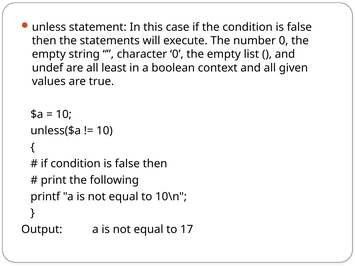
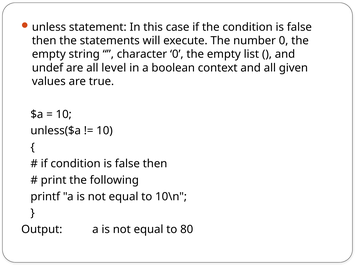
least: least -> level (114, 68)
17: 17 -> 80 (187, 230)
